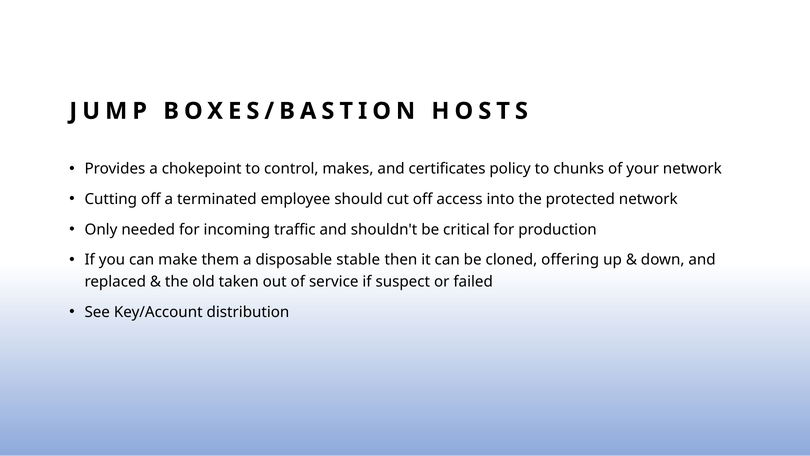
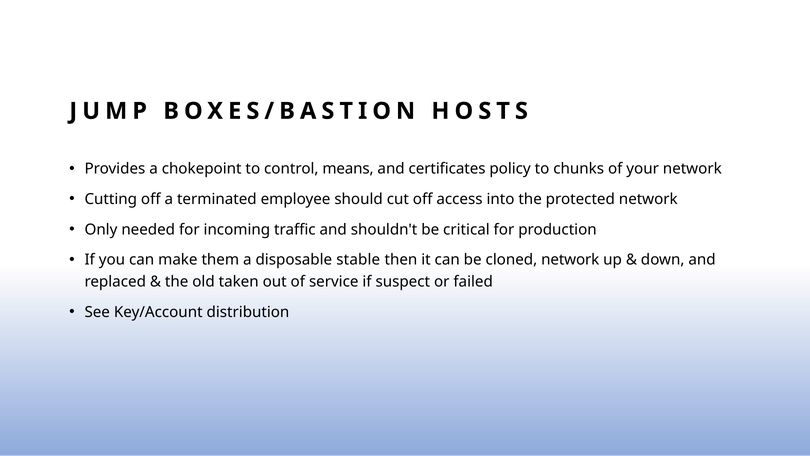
makes: makes -> means (348, 169)
cloned offering: offering -> network (570, 260)
